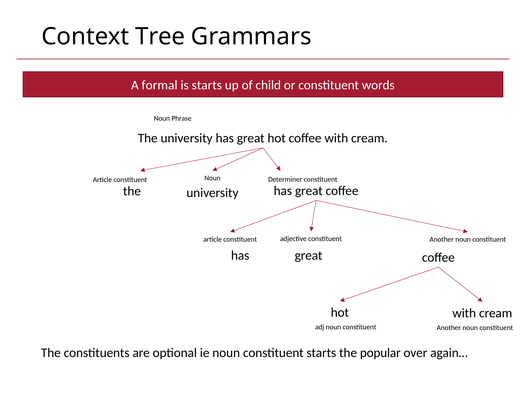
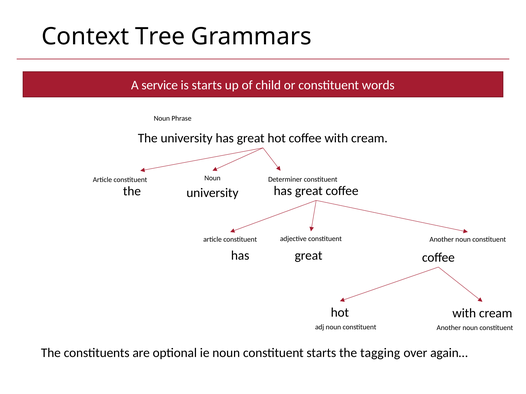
formal: formal -> service (160, 85)
popular: popular -> tagging (380, 353)
